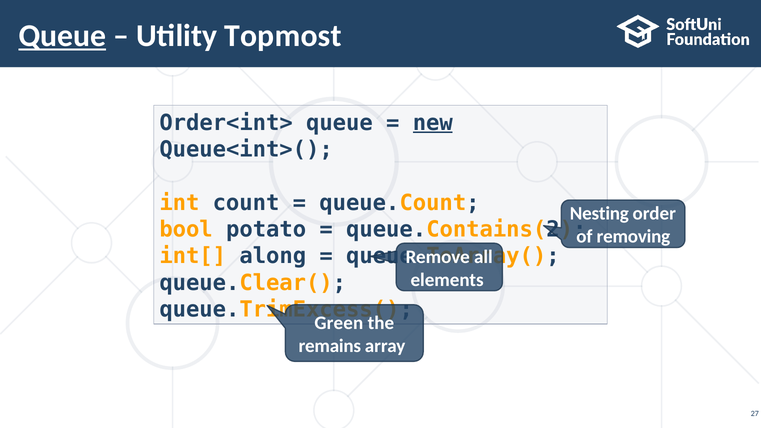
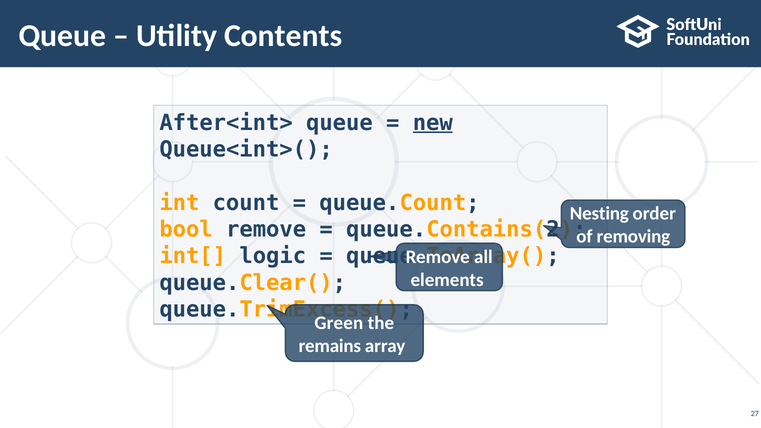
Queue underline: present -> none (62, 36)
Topmost: Topmost -> Contents (283, 36)
Order<int>: Order<int> -> After<int> (226, 123)
bool potato: potato -> remove (266, 230)
along: along -> logic (273, 256)
